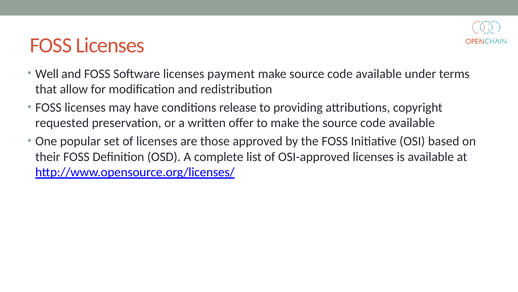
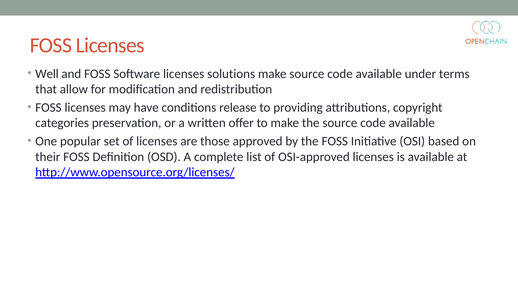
payment: payment -> solutions (231, 74)
requested: requested -> categories (62, 123)
